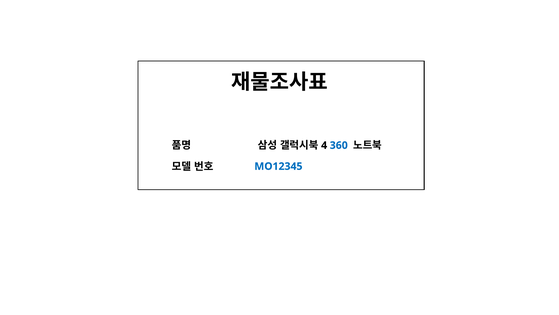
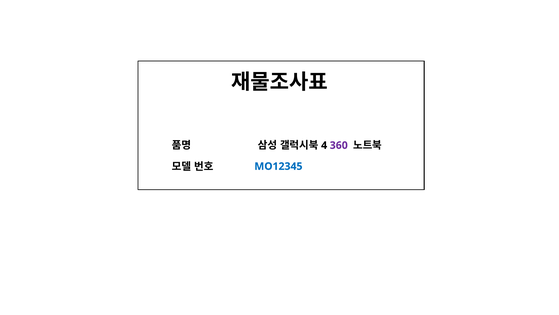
360 colour: blue -> purple (339, 145)
